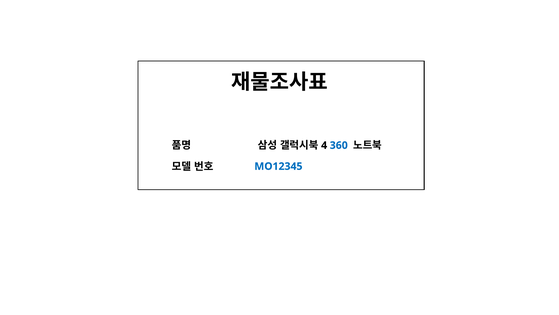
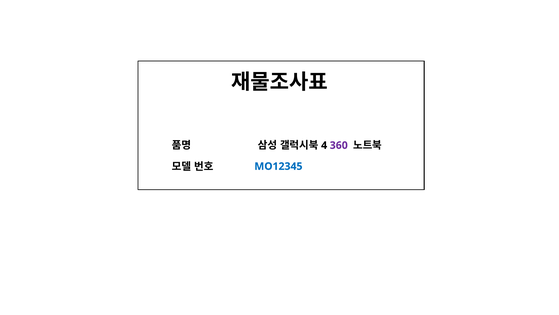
360 colour: blue -> purple (339, 145)
